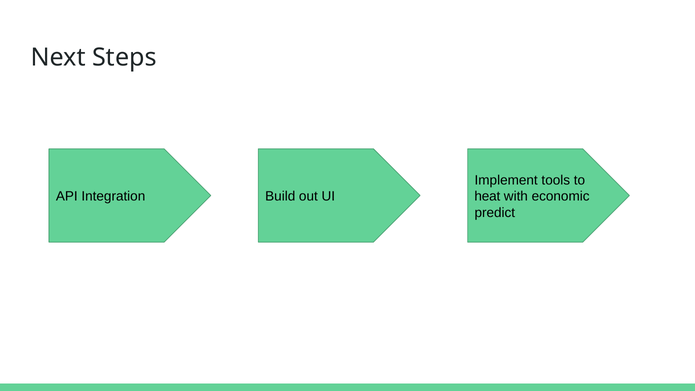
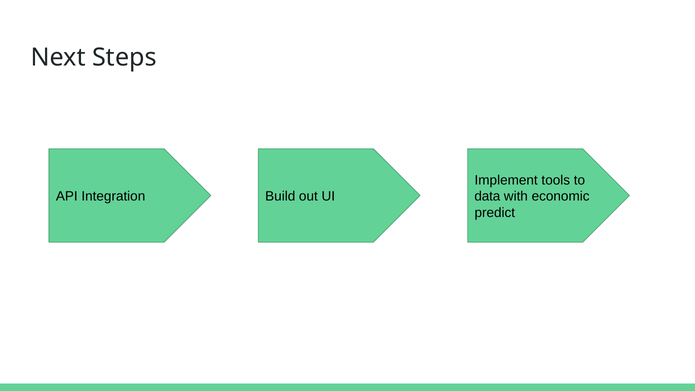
heat: heat -> data (487, 196)
